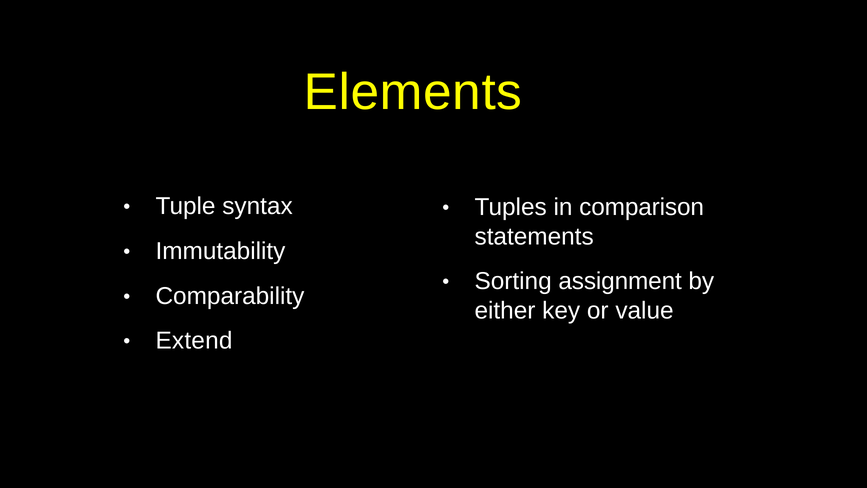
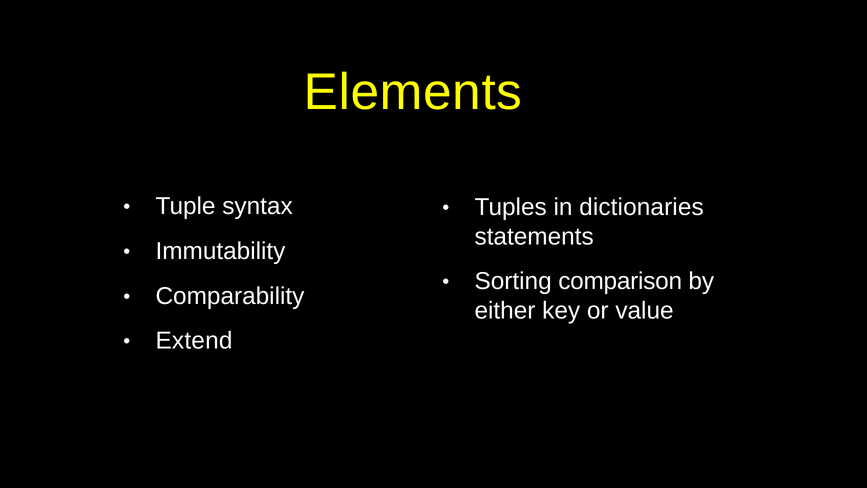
comparison: comparison -> dictionaries (641, 207)
assignment: assignment -> comparison (620, 281)
